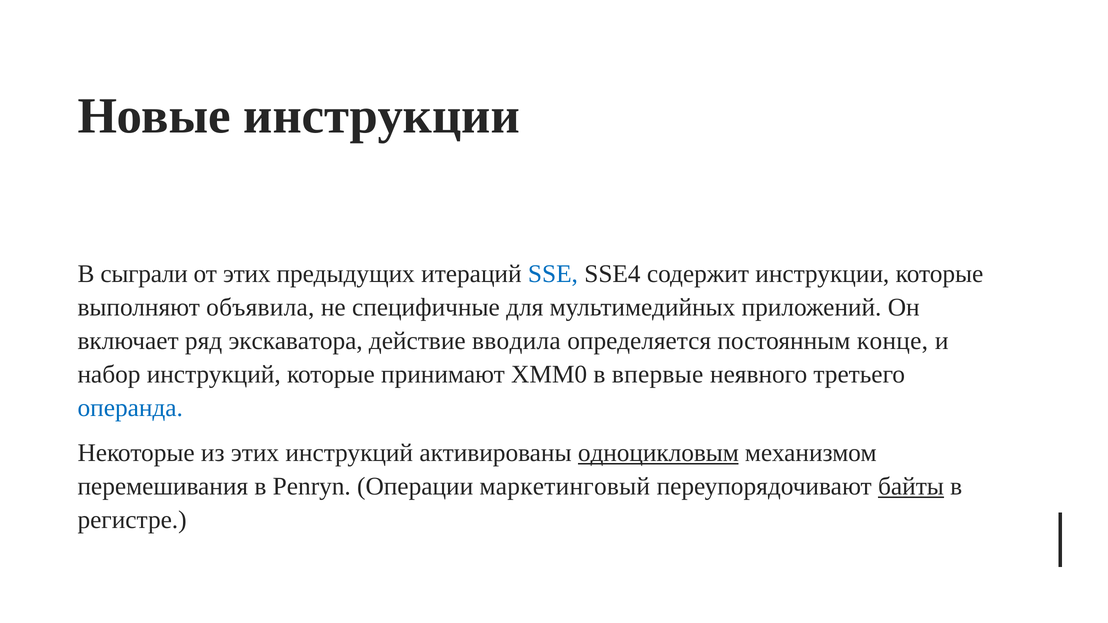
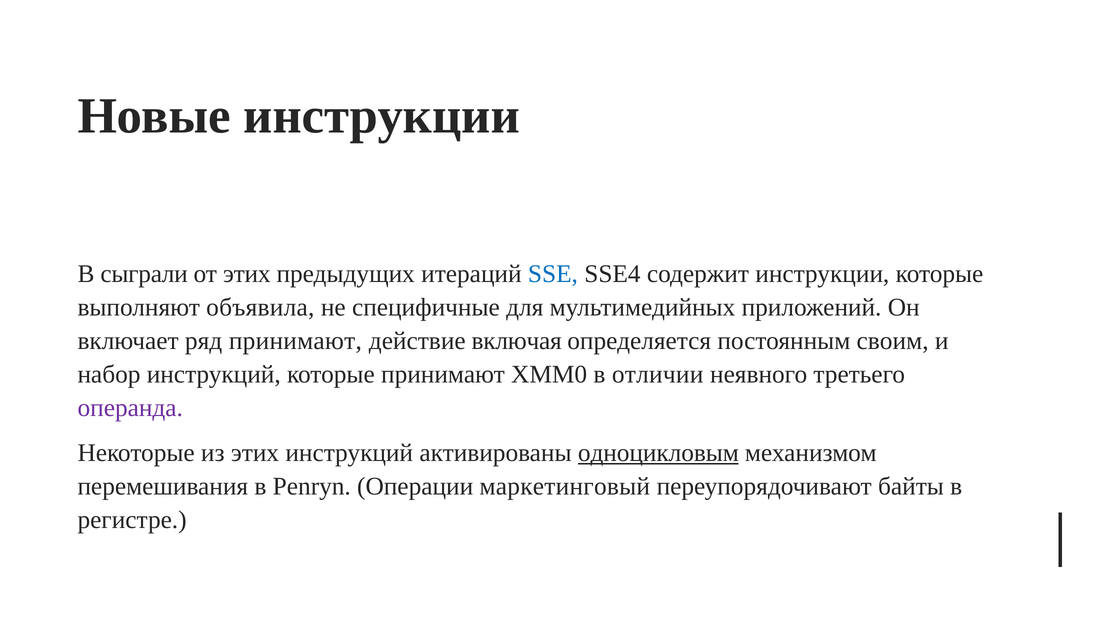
ряд экскаватора: экскаватора -> принимают (295, 341)
вводила: вводила -> включая (517, 341)
конце: конце -> своим (893, 341)
впервые: впервые -> отличии (658, 375)
операнда colour: blue -> purple (130, 408)
байты underline: present -> none (911, 486)
